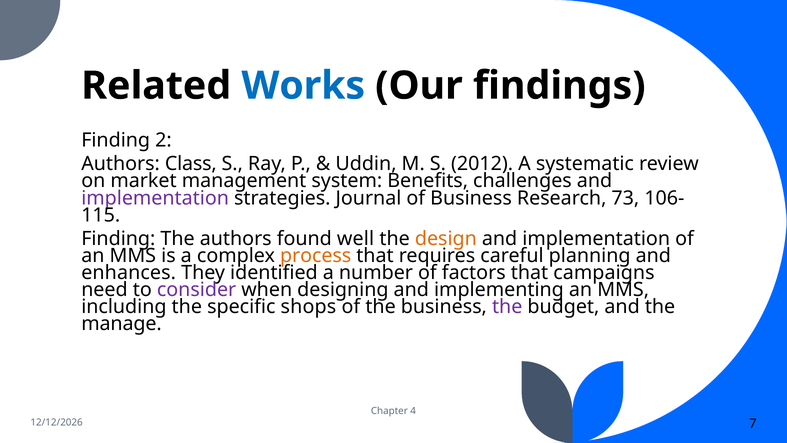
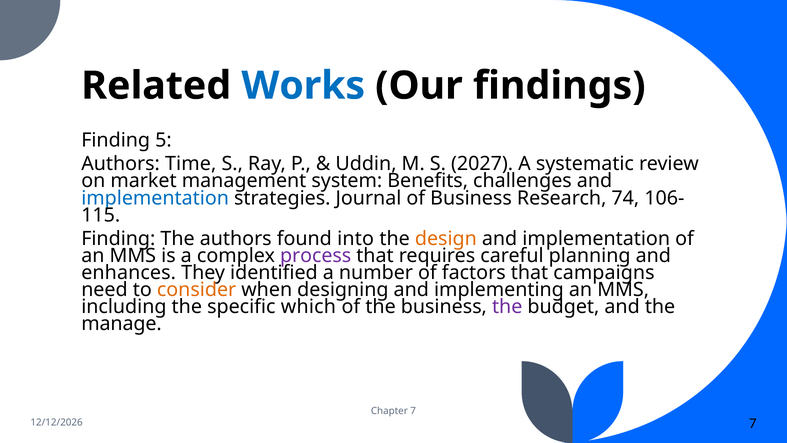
2: 2 -> 5 (163, 140)
Class: Class -> Time (191, 164)
2012: 2012 -> 2027 (482, 164)
implementation colour: purple -> blue (155, 198)
73: 73 -> 74 (625, 198)
well: well -> into (356, 238)
process colour: orange -> purple (316, 255)
consider colour: purple -> orange (197, 289)
shops: shops -> which (308, 306)
Chapter 4: 4 -> 7 (413, 411)
